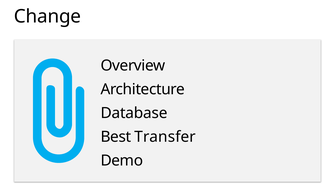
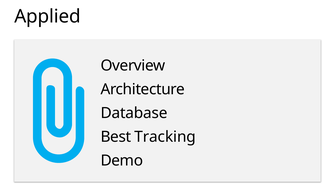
Change: Change -> Applied (47, 16)
Transfer: Transfer -> Tracking (165, 137)
